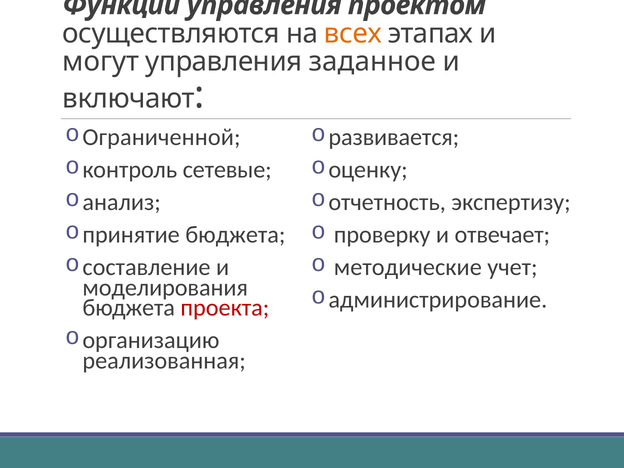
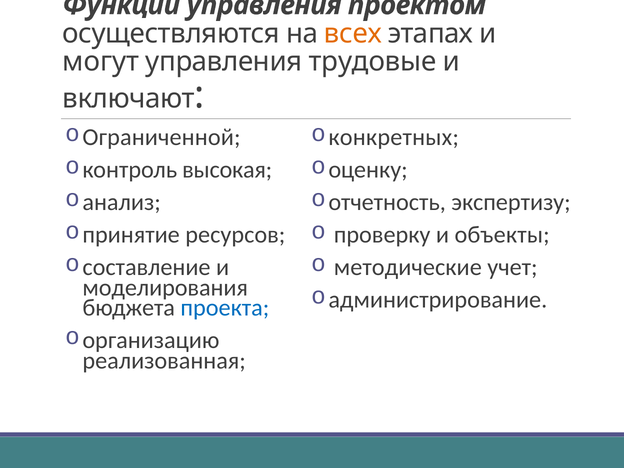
заданное: заданное -> трудовые (373, 62)
развивается: развивается -> конкретных (394, 137)
сетевые: сетевые -> высокая (227, 170)
принятие бюджета: бюджета -> ресурсов (235, 235)
отвечает: отвечает -> объекты (502, 235)
проекта colour: red -> blue (225, 308)
